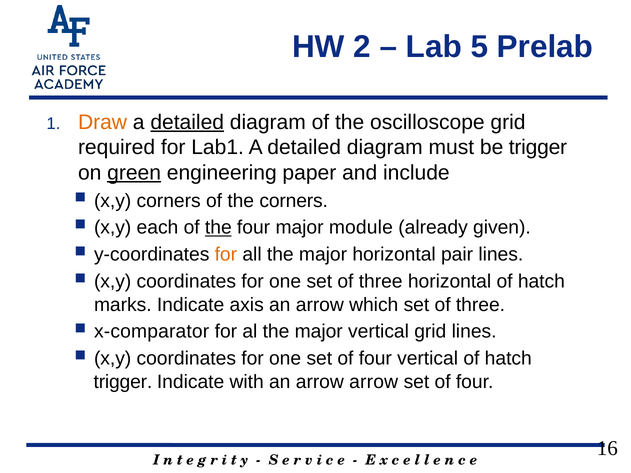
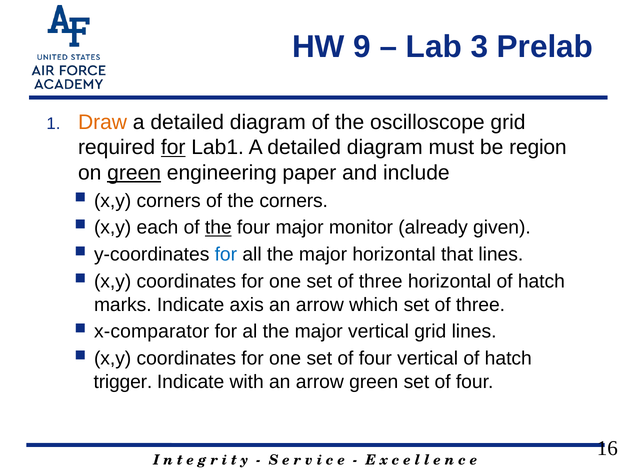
2: 2 -> 9 (362, 47)
5: 5 -> 3 (479, 47)
detailed underline: present -> none (187, 122)
for underline: none -> present (173, 148)
be trigger: trigger -> region (538, 148)
module: module -> monitor (361, 228)
for colour: orange -> blue (226, 255)
pair: pair -> that (457, 255)
arrow arrow: arrow -> green (374, 382)
